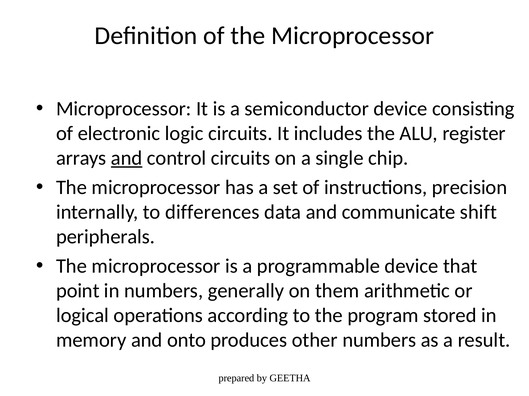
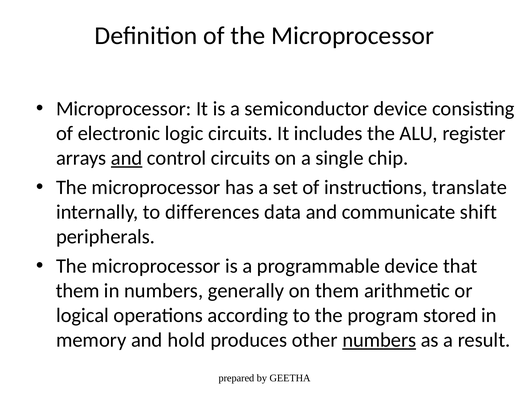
precision: precision -> translate (469, 188)
point: point -> them (78, 291)
onto: onto -> hold (186, 341)
numbers underline: none -> present (379, 341)
